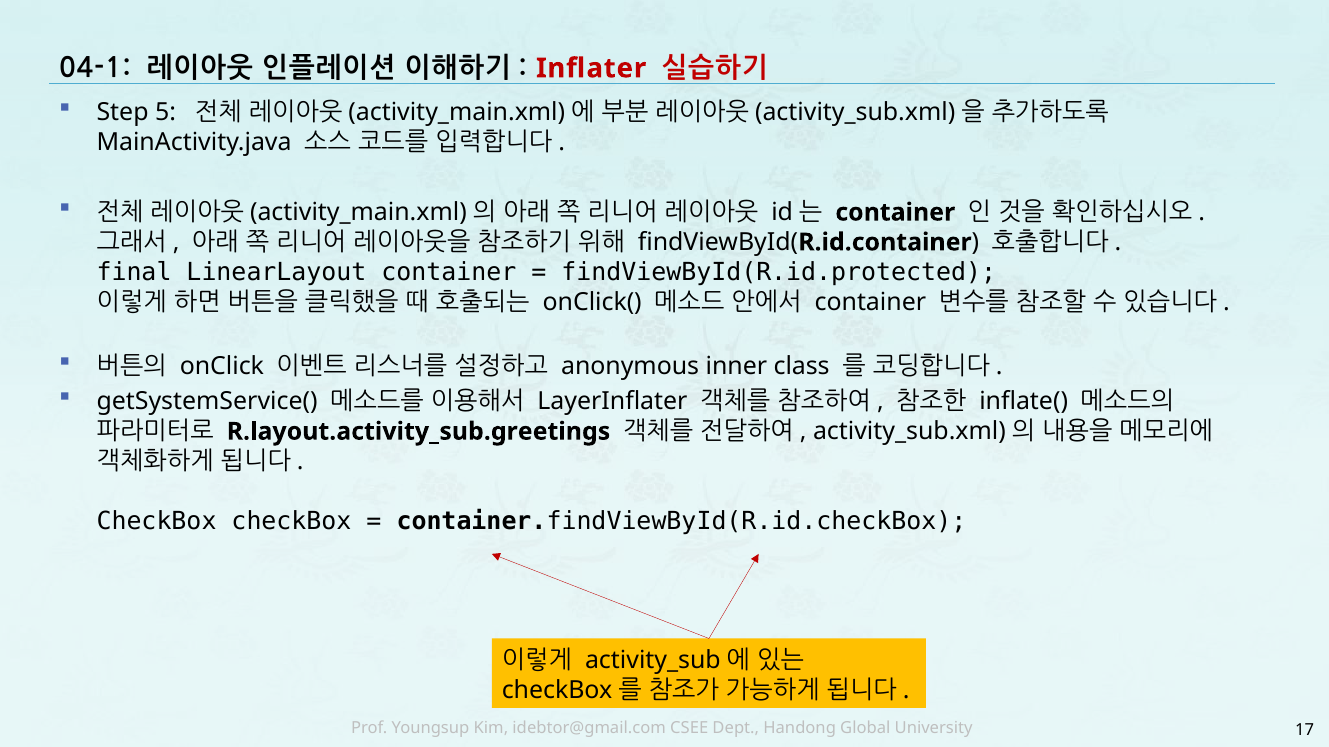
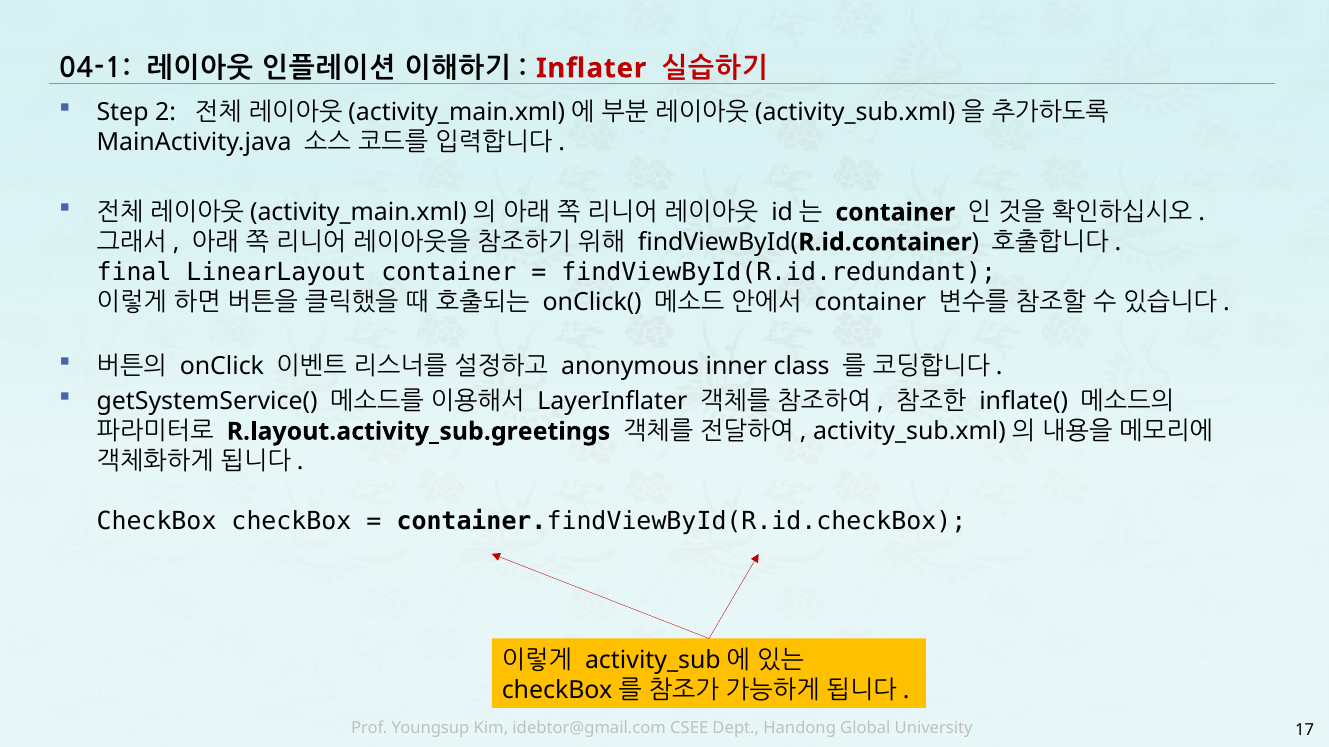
5: 5 -> 2 (166, 113)
findViewById(R.id.protected: findViewById(R.id.protected -> findViewById(R.id.redundant (779, 272)
